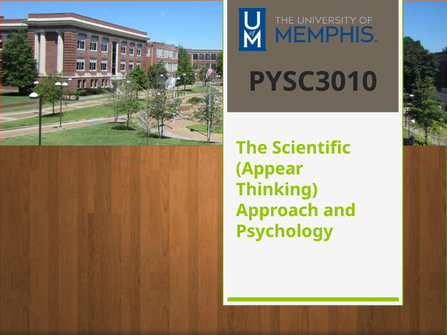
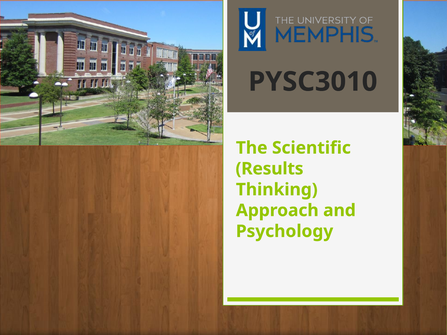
Appear: Appear -> Results (269, 169)
